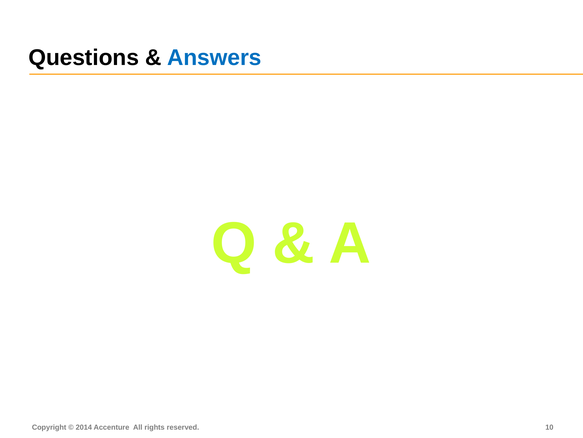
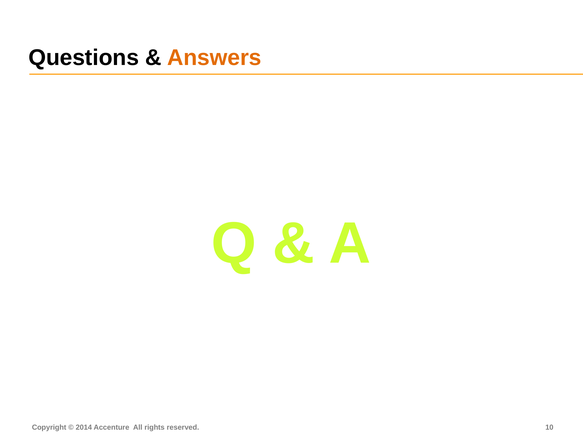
Answers colour: blue -> orange (214, 58)
